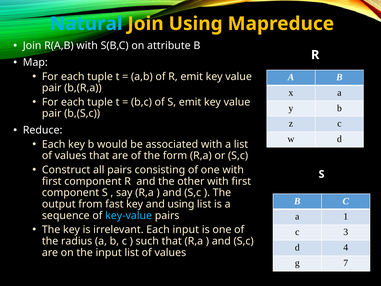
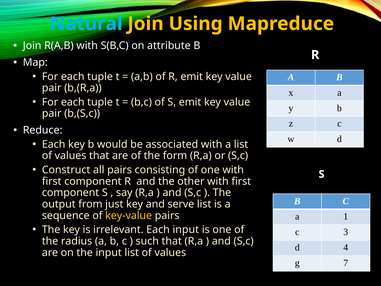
fast: fast -> just (114, 204)
and using: using -> serve (181, 204)
key-value colour: light blue -> yellow (129, 215)
